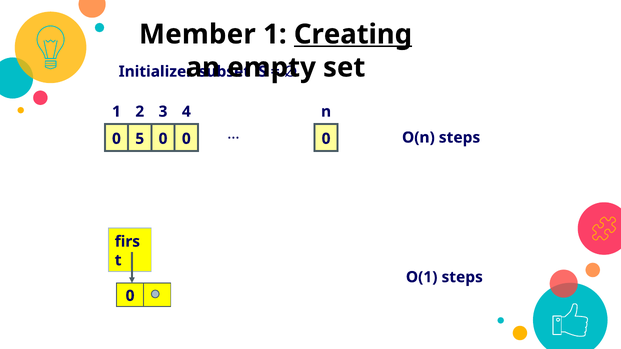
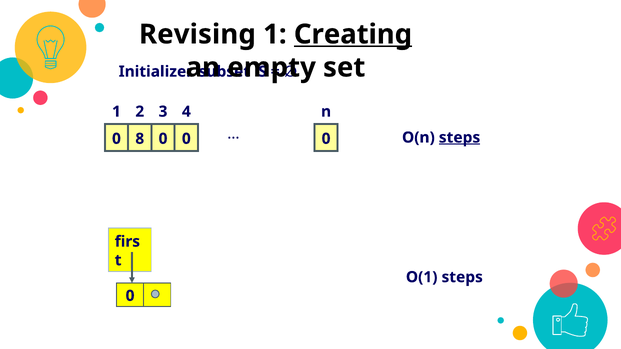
Member: Member -> Revising (197, 34)
steps underline: none -> present (460, 138)
5: 5 -> 8 (140, 139)
